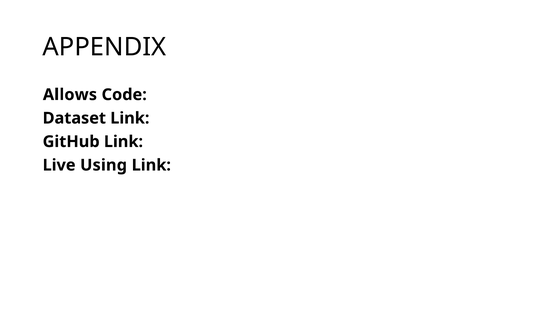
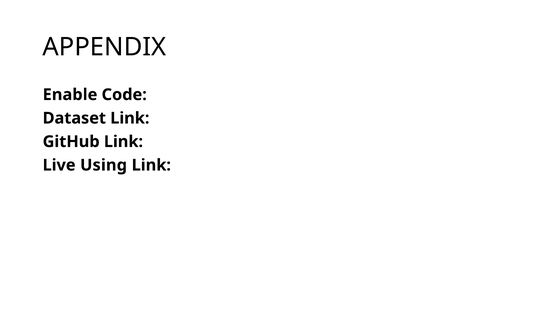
Allows: Allows -> Enable (70, 95)
